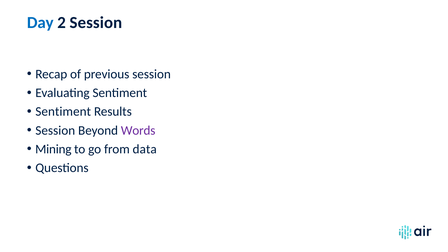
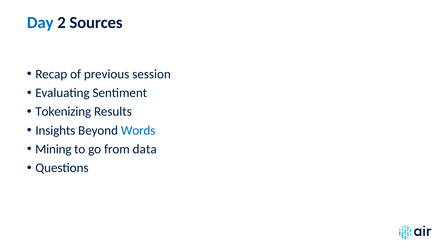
2 Session: Session -> Sources (96, 22)
Sentiment: Sentiment -> Tokenizing (63, 112)
Session: Session -> Insights (55, 130)
Words colour: purple -> blue (138, 130)
